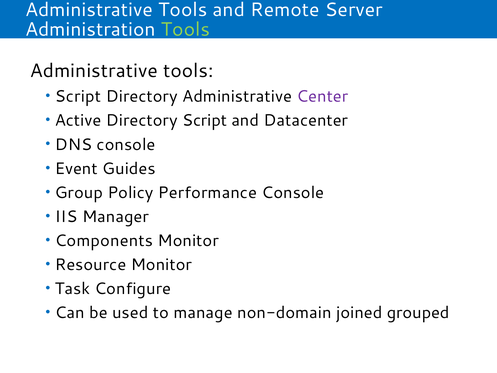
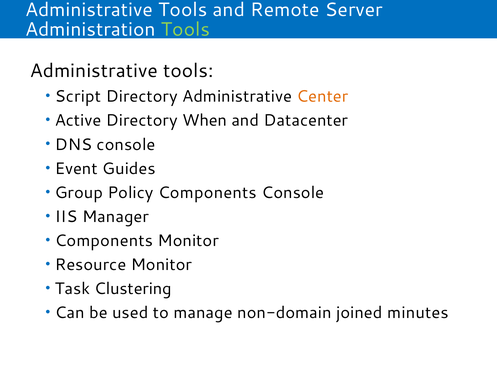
Center colour: purple -> orange (322, 96)
Directory Script: Script -> When (205, 120)
Policy Performance: Performance -> Components (207, 193)
Configure: Configure -> Clustering (133, 289)
grouped: grouped -> minutes (418, 313)
